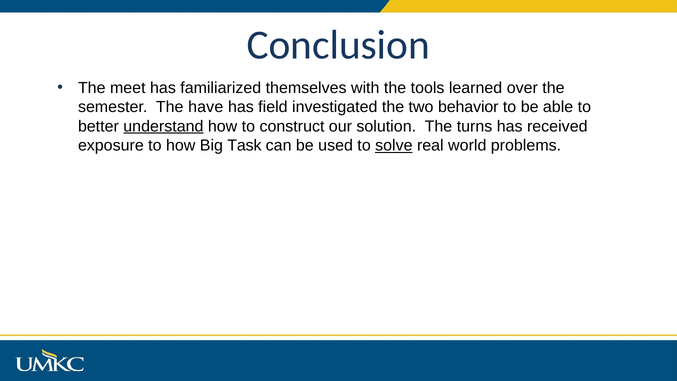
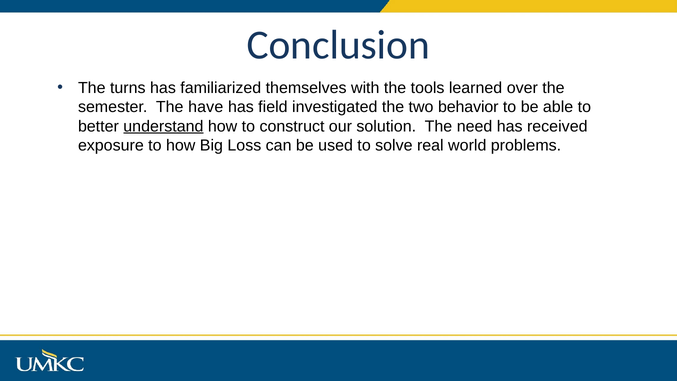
meet: meet -> turns (128, 88)
turns: turns -> need (475, 126)
Task: Task -> Loss (244, 145)
solve underline: present -> none (394, 145)
